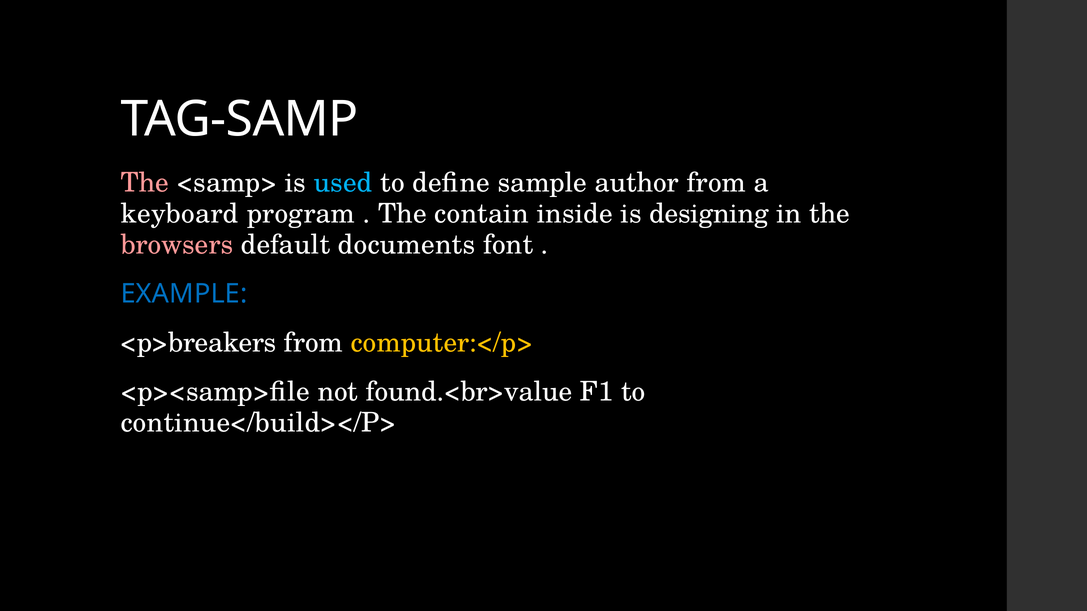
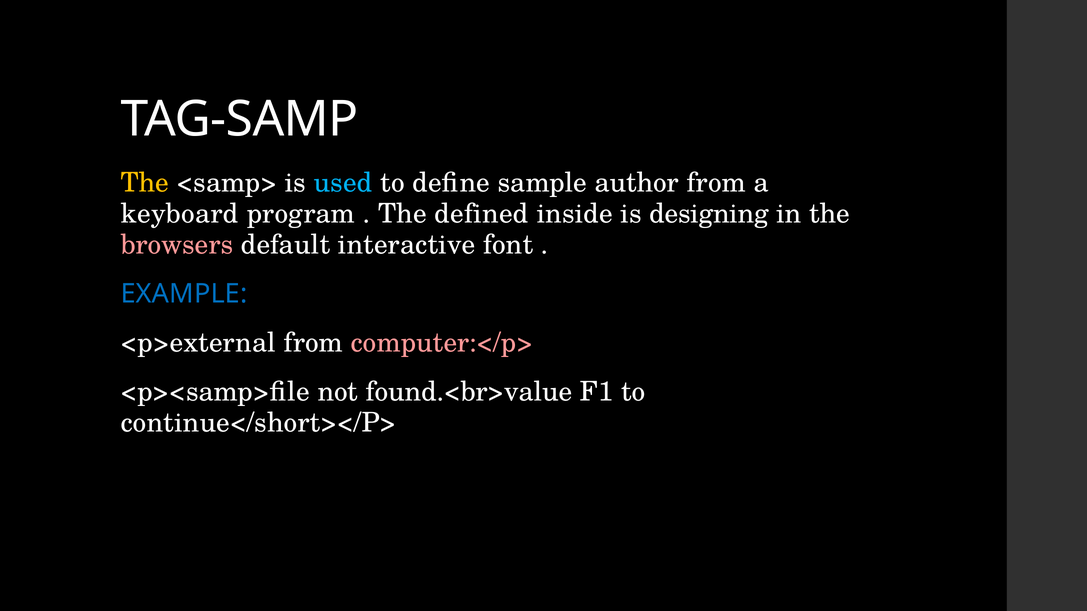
The colour: pink -> yellow (145, 183)
contain: contain -> defined (482, 214)
documents: documents -> interactive (407, 245)
<p>breakers: <p>breakers -> <p>external (198, 343)
computer:</p> colour: yellow -> pink (442, 343)
continue</build></P>: continue</build></P> -> continue</short></P> (258, 423)
